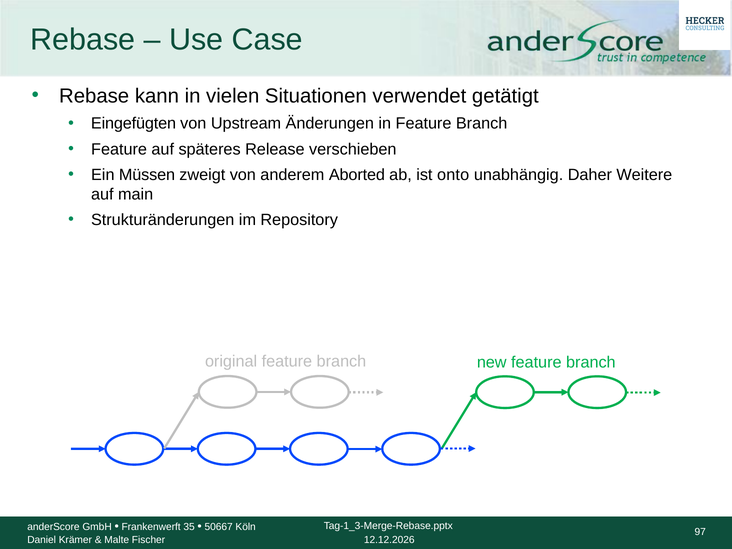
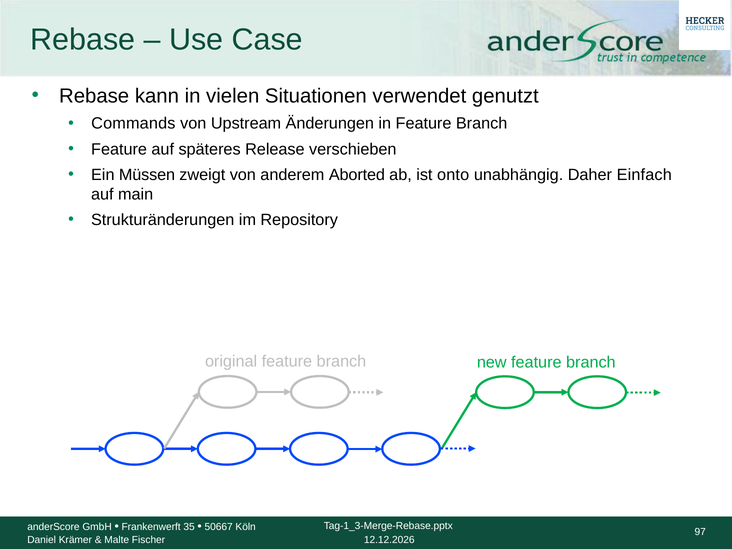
getätigt: getätigt -> genutzt (505, 96)
Eingefügten: Eingefügten -> Commands (133, 124)
Weitere: Weitere -> Einfach (644, 175)
